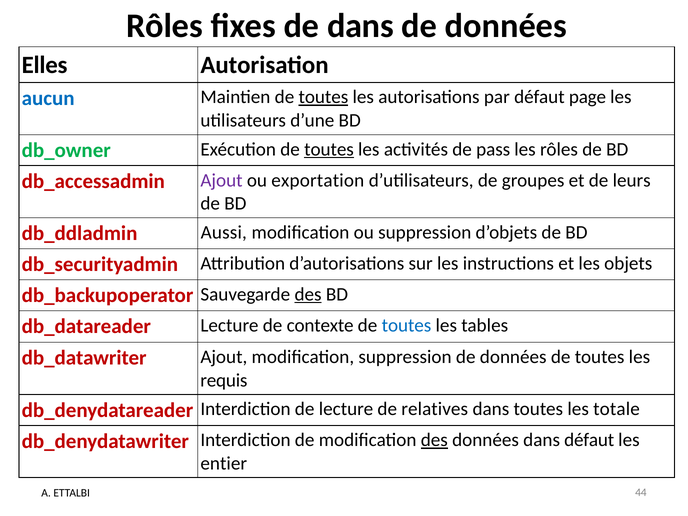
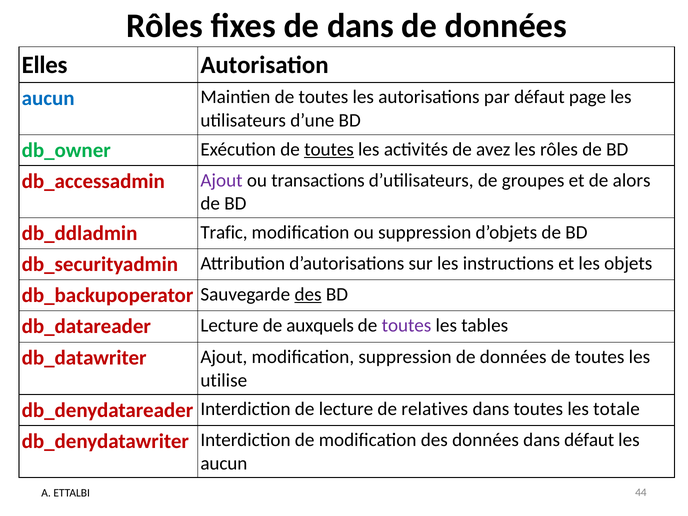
toutes underline: present -> none (323, 97)
pass: pass -> avez (493, 149)
exportation: exportation -> transactions (318, 180)
leurs: leurs -> alors (632, 180)
Aussi: Aussi -> Trafic (224, 232)
contexte: contexte -> auxquels (320, 325)
toutes colour: blue -> purple (406, 325)
requis: requis -> utilise (224, 380)
des underline: present -> none (434, 440)
entier: entier -> aucun (224, 463)
